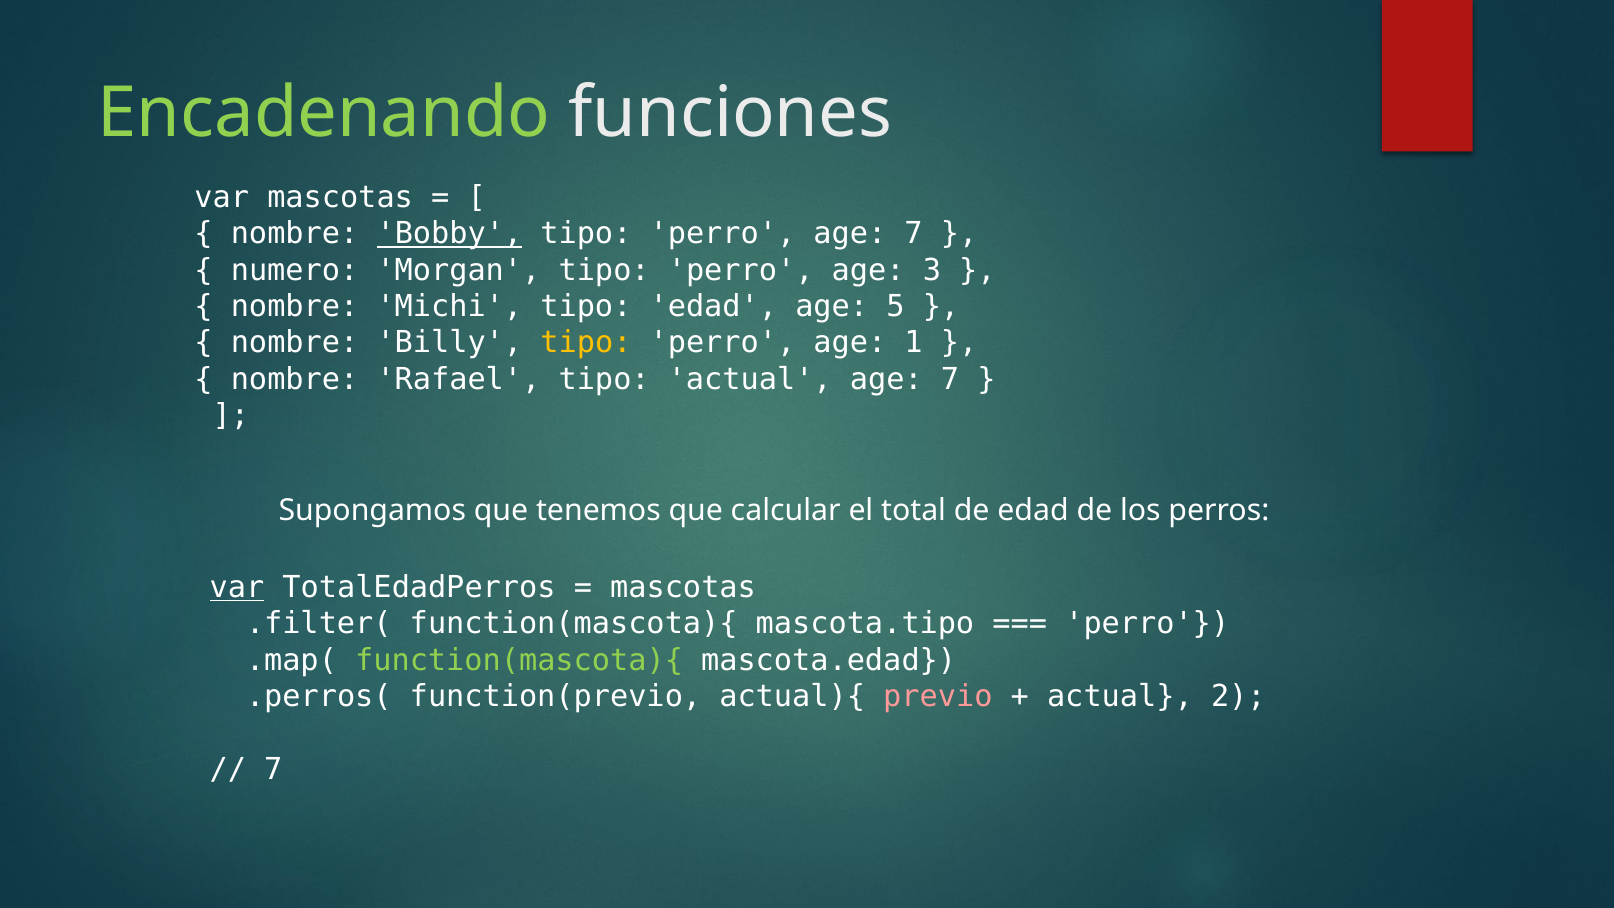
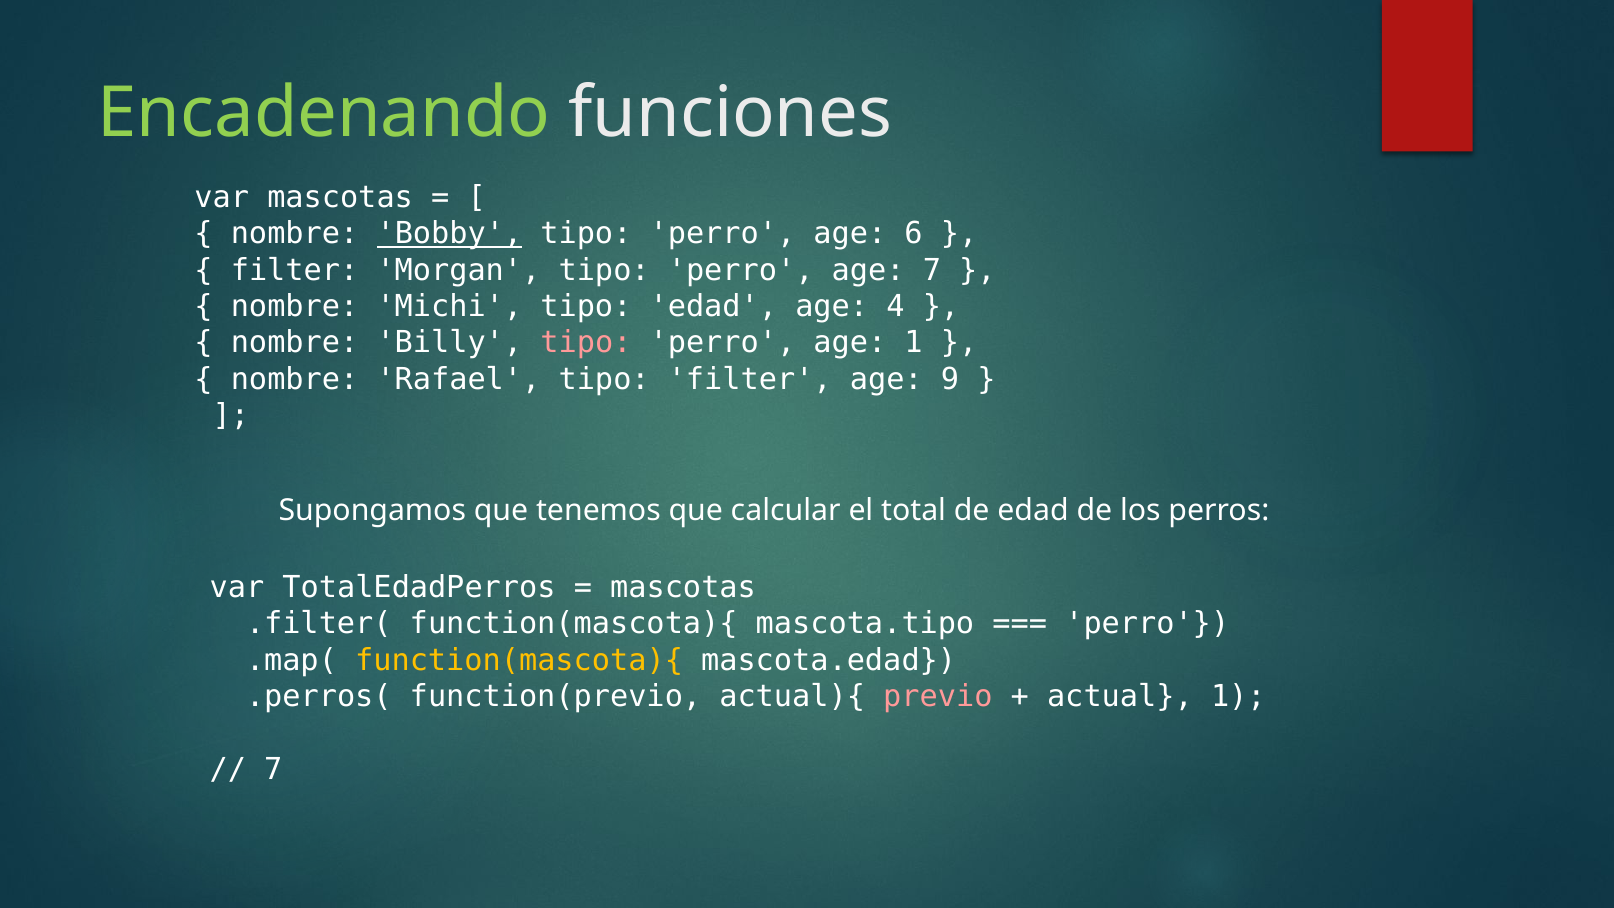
perro age 7: 7 -> 6 (914, 234)
numero: numero -> filter (295, 270)
age 3: 3 -> 7 (932, 270)
5: 5 -> 4 (895, 307)
tipo colour: yellow -> pink (586, 343)
tipo actual: actual -> filter (750, 379)
7: 7 -> 9 (950, 379)
var underline: present -> none (237, 587)
function(mascota){ colour: light green -> yellow (519, 660)
actual 2: 2 -> 1 (1238, 696)
